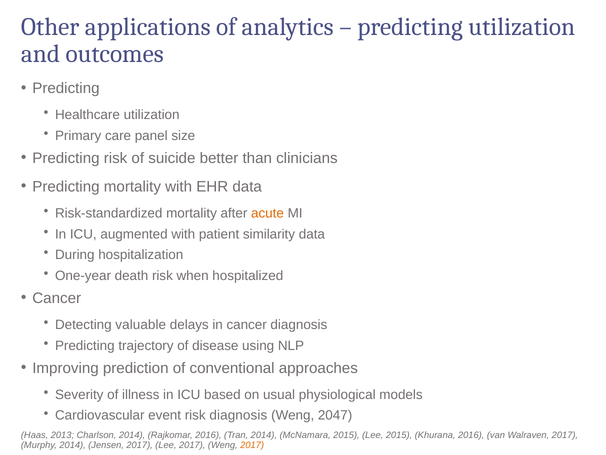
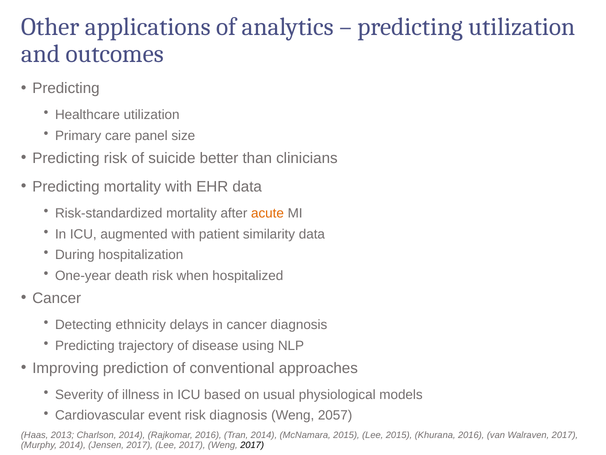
valuable: valuable -> ethnicity (141, 324)
2047: 2047 -> 2057 (335, 415)
2017 colour: orange -> black (252, 445)
